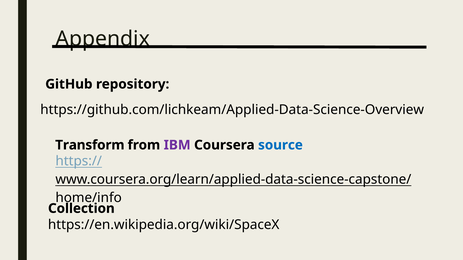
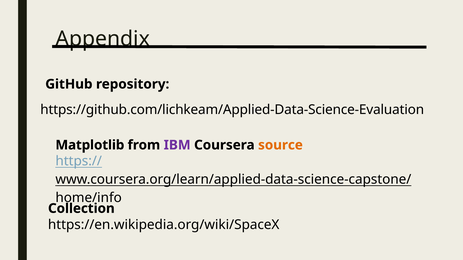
https://github.com/lichkeam/Applied-Data-Science-Overview: https://github.com/lichkeam/Applied-Data-Science-Overview -> https://github.com/lichkeam/Applied-Data-Science-Evaluation (232, 110)
Transform: Transform -> Matplotlib (90, 145)
source colour: blue -> orange (280, 145)
